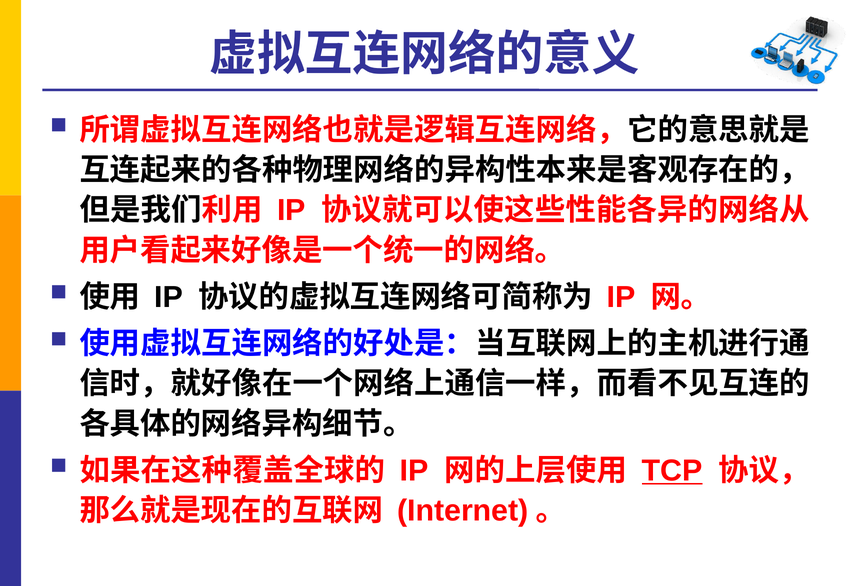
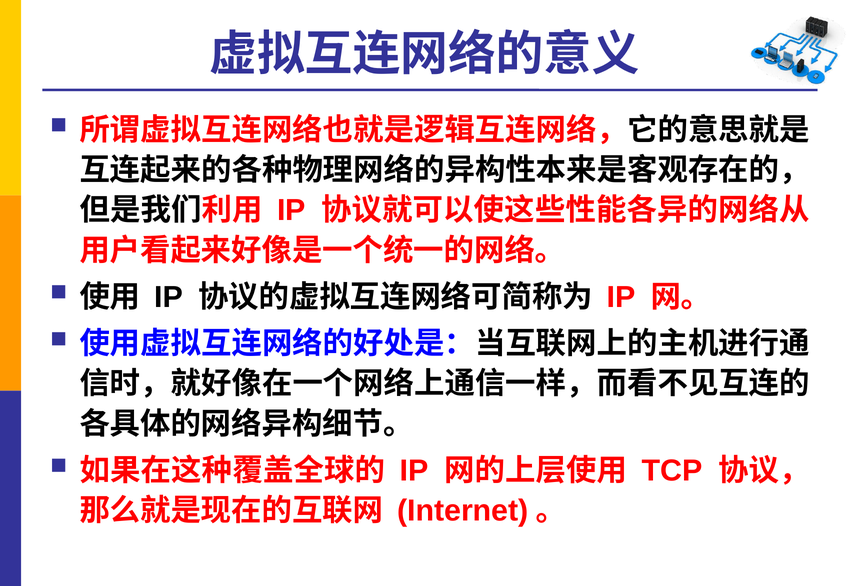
TCP underline: present -> none (672, 471)
